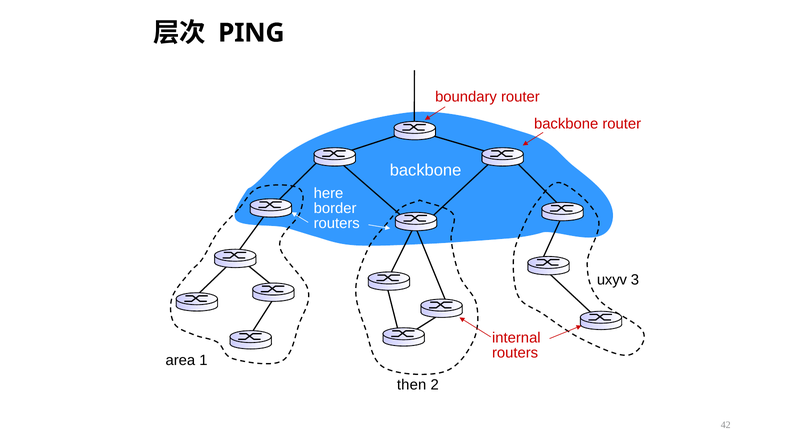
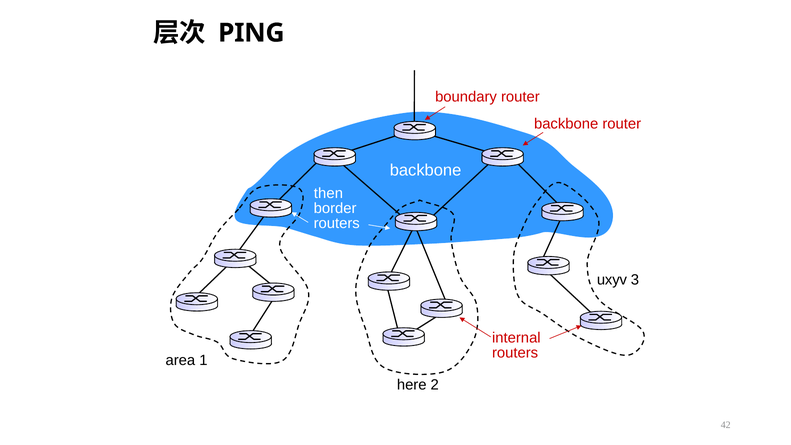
here: here -> then (328, 193)
then: then -> here (412, 385)
